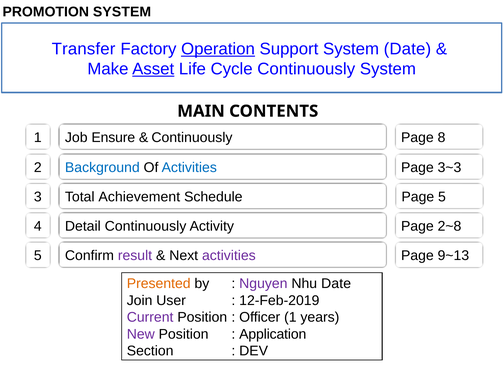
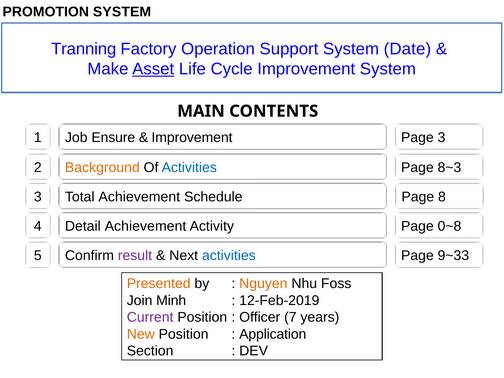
Transfer: Transfer -> Tranning (84, 49)
Operation underline: present -> none (218, 49)
Cycle Continuously: Continuously -> Improvement (306, 69)
Page 8: 8 -> 3 (442, 138)
Continuously: Continuously -> Improvement (192, 138)
Background colour: blue -> orange (102, 167)
3~3: 3~3 -> 8~3 (449, 167)
Page 5: 5 -> 8 (442, 197)
Detail Continuously: Continuously -> Achievement (146, 226)
2~8: 2~8 -> 0~8 (449, 226)
activities colour: purple -> blue (229, 256)
9~13: 9~13 -> 9~33 (453, 256)
Nguyen colour: purple -> orange (263, 284)
Nhu Date: Date -> Foss (336, 284)
User: User -> Minh (171, 300)
Officer 1: 1 -> 7 (290, 317)
New colour: purple -> orange (141, 334)
